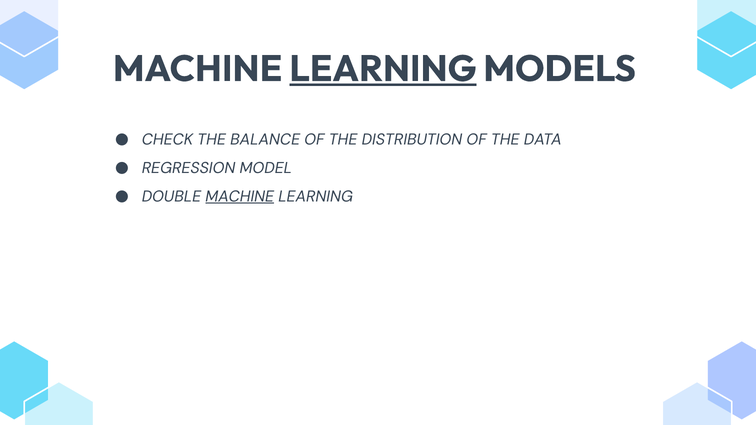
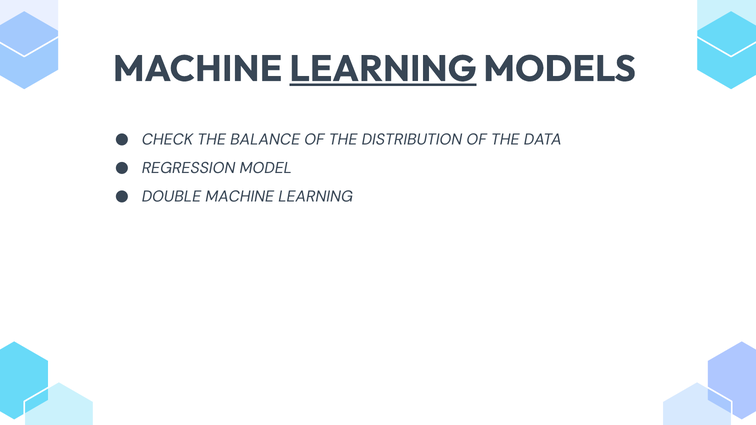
MACHINE underline: present -> none (240, 196)
